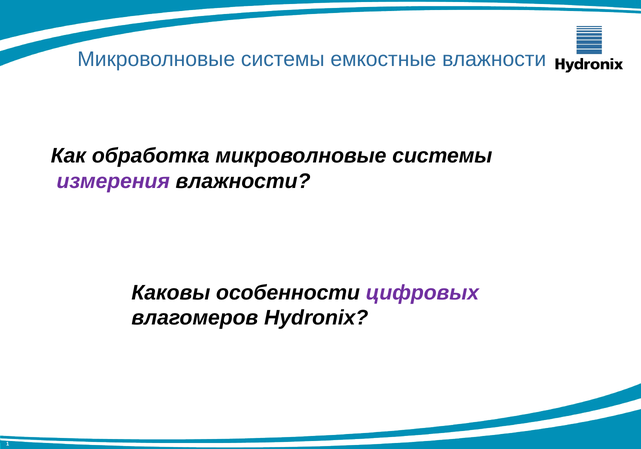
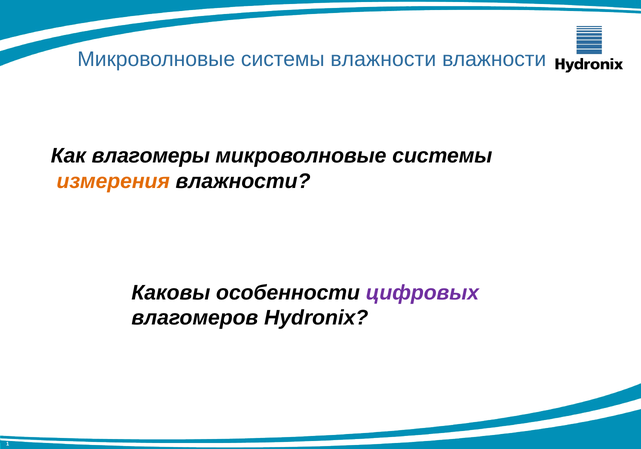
системы емкостные: емкостные -> влажности (383, 59)
обработка: обработка -> влагомеры (151, 156)
измерения colour: purple -> orange (113, 181)
